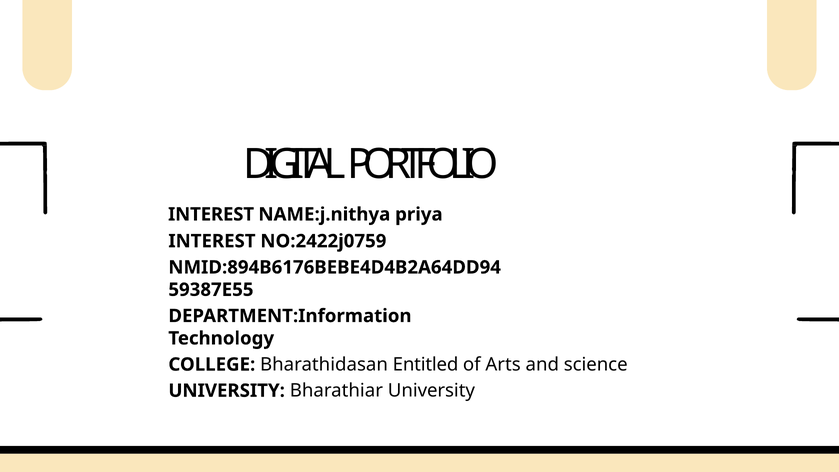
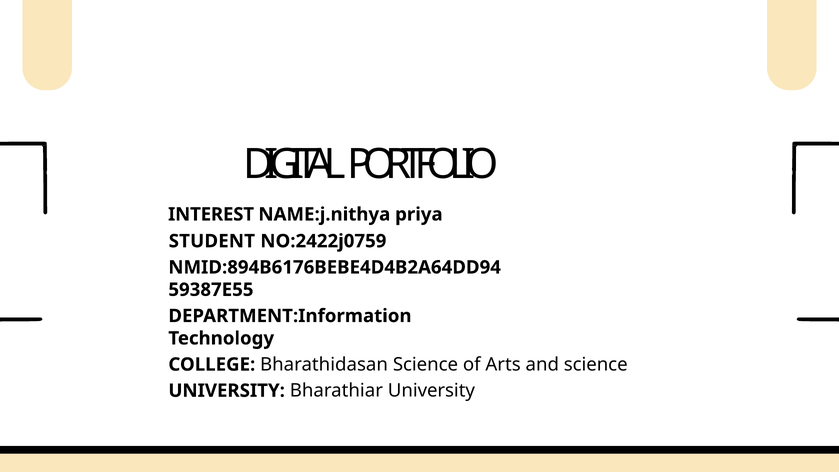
INTEREST: INTEREST -> STUDENT (212, 241)
Bharathidasan Entitled: Entitled -> Science (425, 364)
